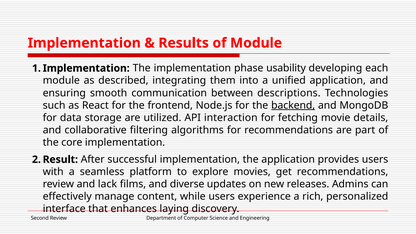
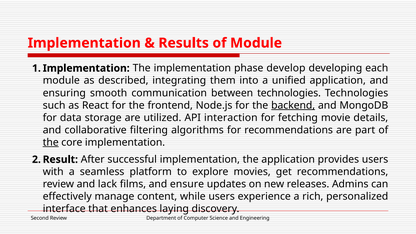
usability: usability -> develop (286, 68)
between descriptions: descriptions -> technologies (289, 93)
the underline: none -> present (51, 142)
diverse: diverse -> ensure (187, 184)
